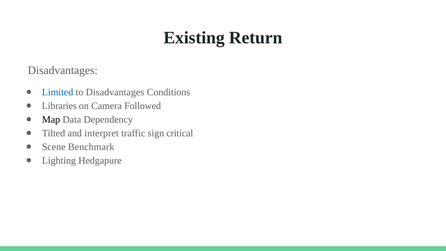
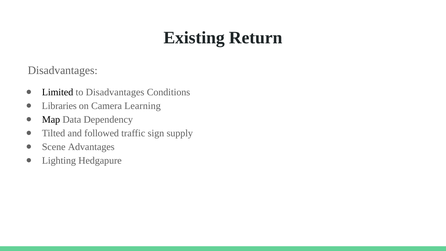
Limited colour: blue -> black (58, 92)
Followed: Followed -> Learning (143, 106)
interpret: interpret -> followed (102, 133)
critical: critical -> supply (180, 133)
Benchmark: Benchmark -> Advantages (91, 147)
